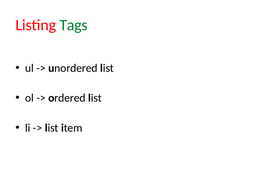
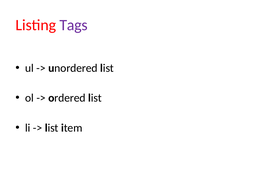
Tags colour: green -> purple (74, 25)
